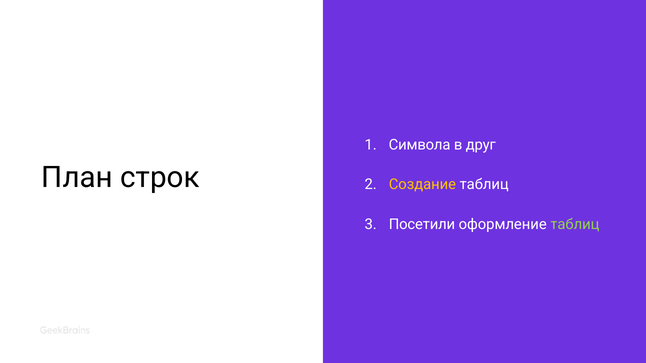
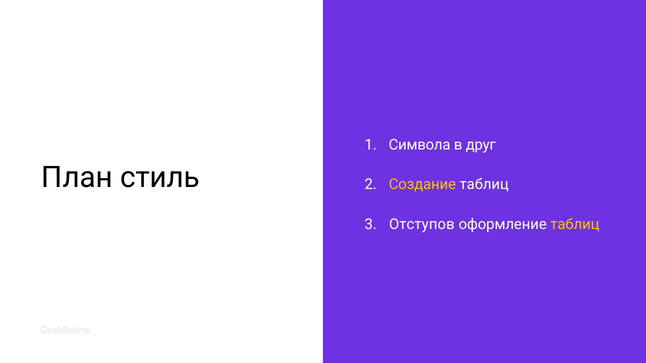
строк: строк -> стиль (160, 178)
Посетили: Посетили -> Отступов (422, 225)
таблиц colour: light green -> yellow (575, 225)
